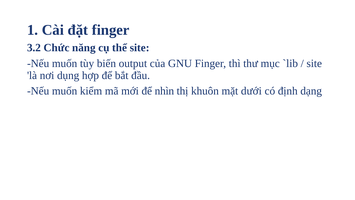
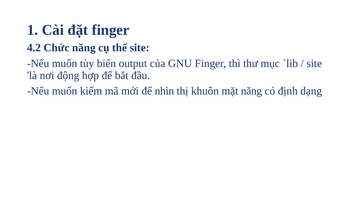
3.2: 3.2 -> 4.2 (34, 48)
dụng: dụng -> động (68, 75)
mặt dưới: dưới -> năng (251, 91)
